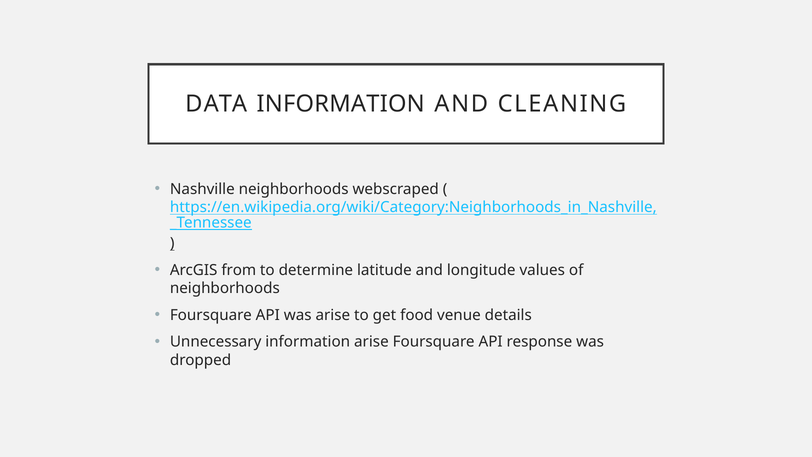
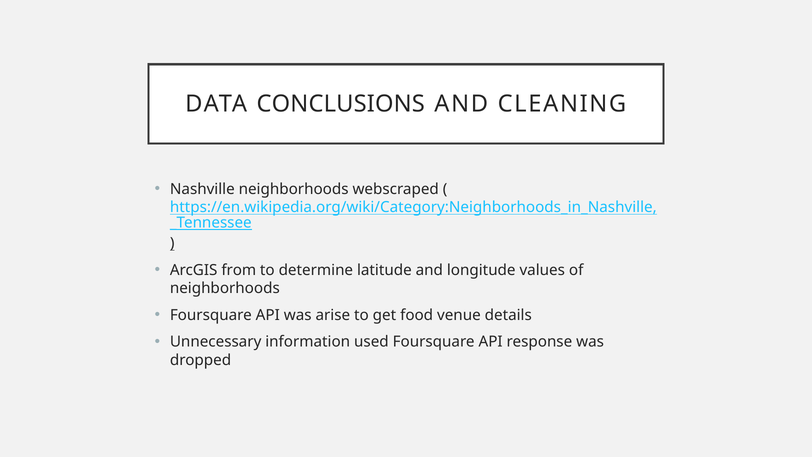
DATA INFORMATION: INFORMATION -> CONCLUSIONS (341, 104)
information arise: arise -> used (371, 342)
